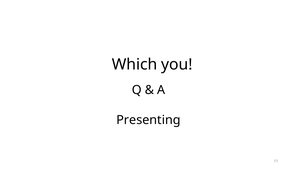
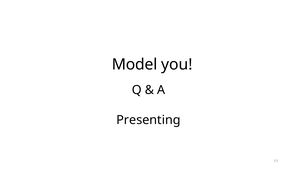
Which: Which -> Model (135, 65)
